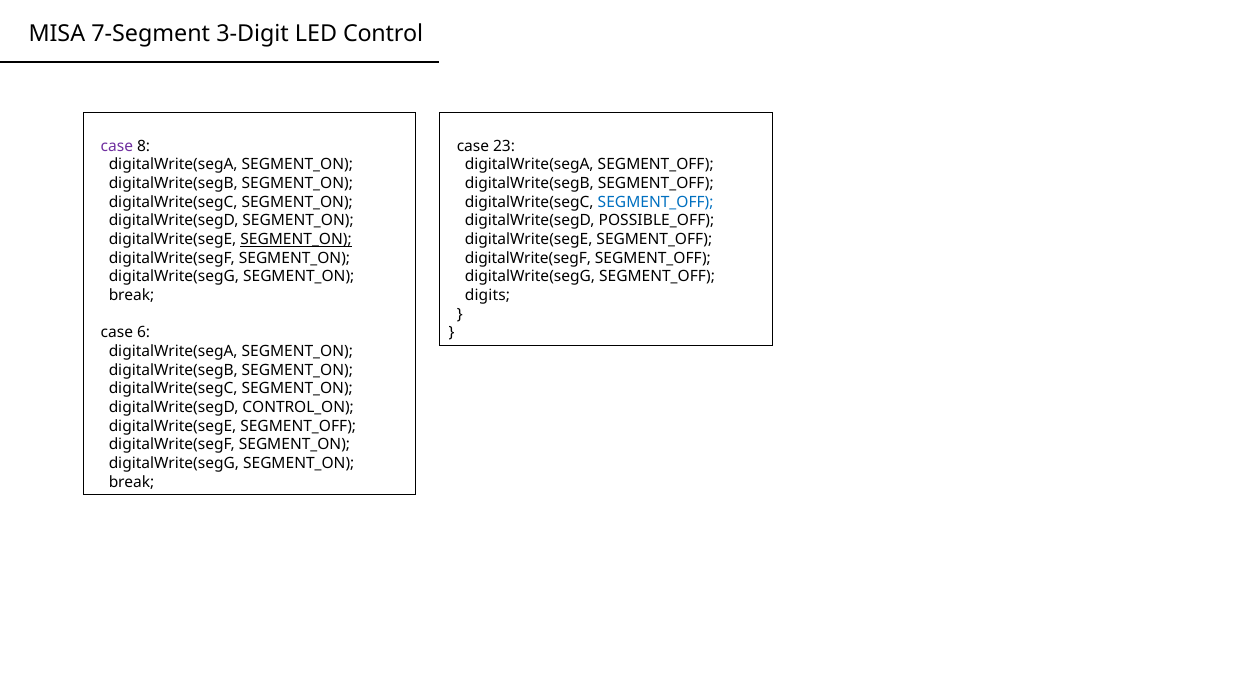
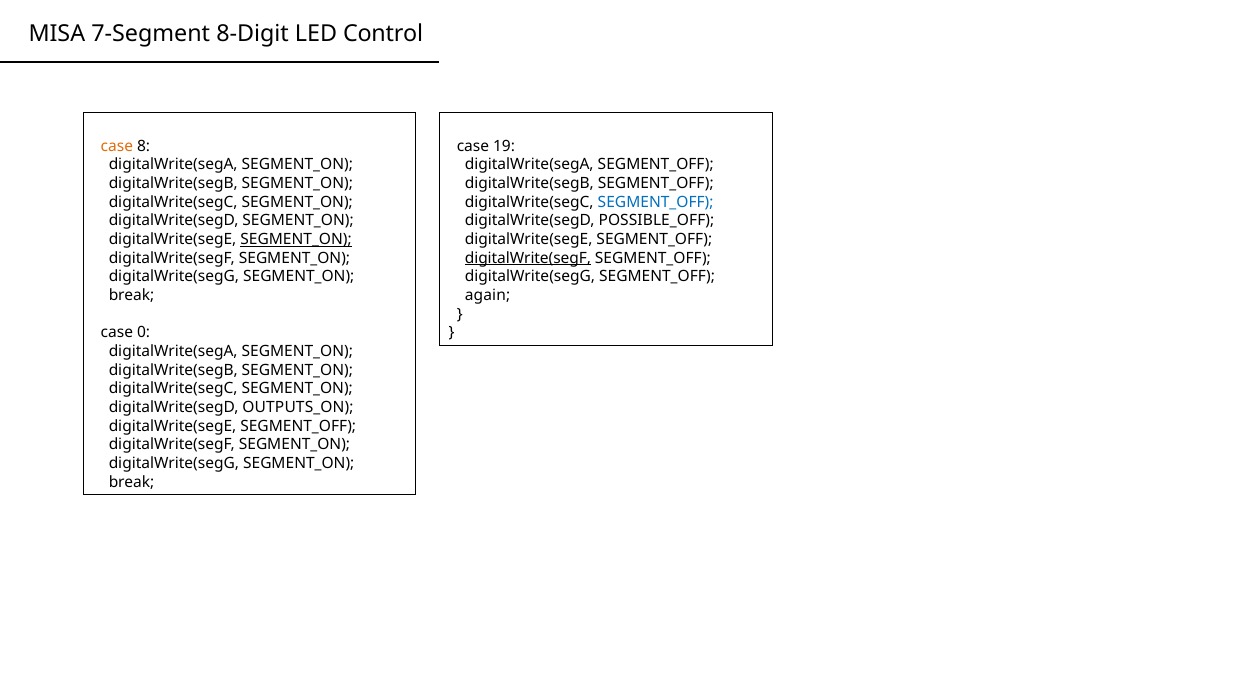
3-Digit: 3-Digit -> 8-Digit (253, 34)
case colour: purple -> orange (117, 146)
23: 23 -> 19 (504, 146)
digitalWrite(segF underline: none -> present (528, 258)
digits: digits -> again (488, 295)
6: 6 -> 0 (144, 333)
CONTROL_ON: CONTROL_ON -> OUTPUTS_ON (298, 407)
